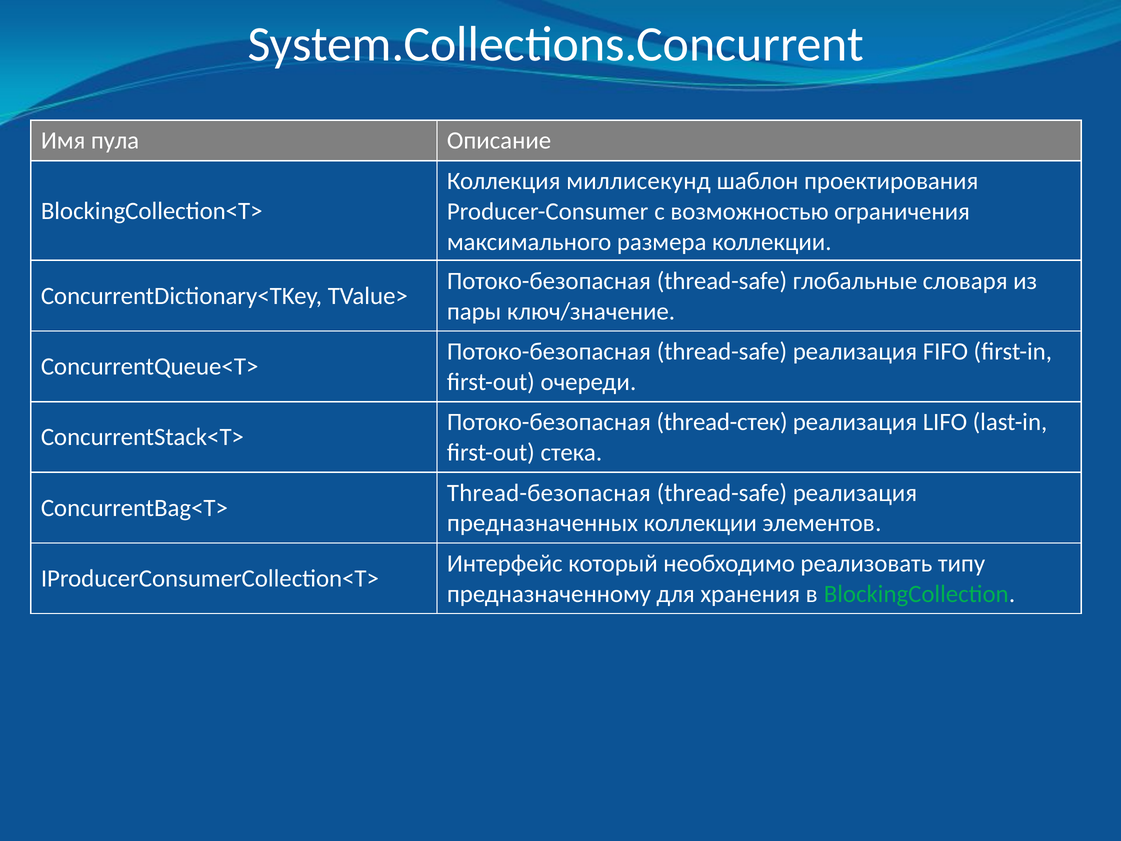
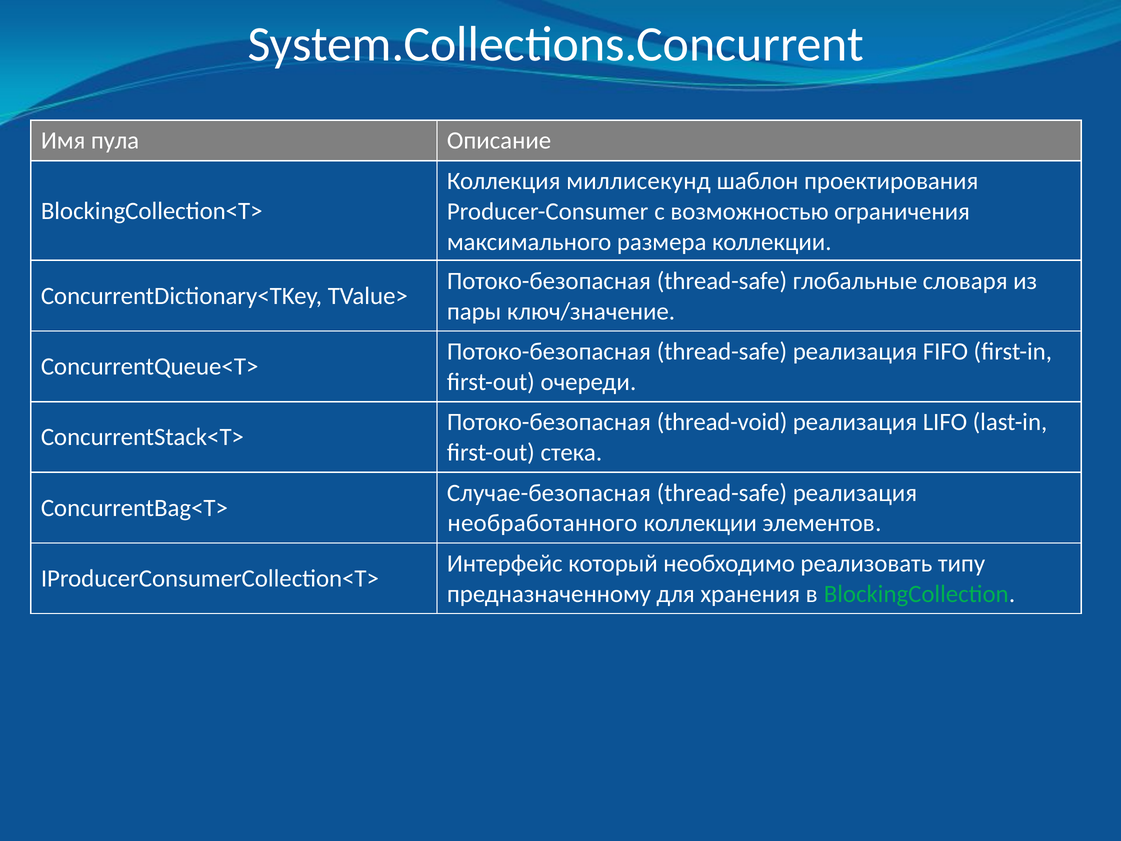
thread-стек: thread-стек -> thread-void (722, 422)
Thread-безопасная: Thread-безопасная -> Случае-безопасная (549, 493)
предназначенных: предназначенных -> необработанного (542, 523)
